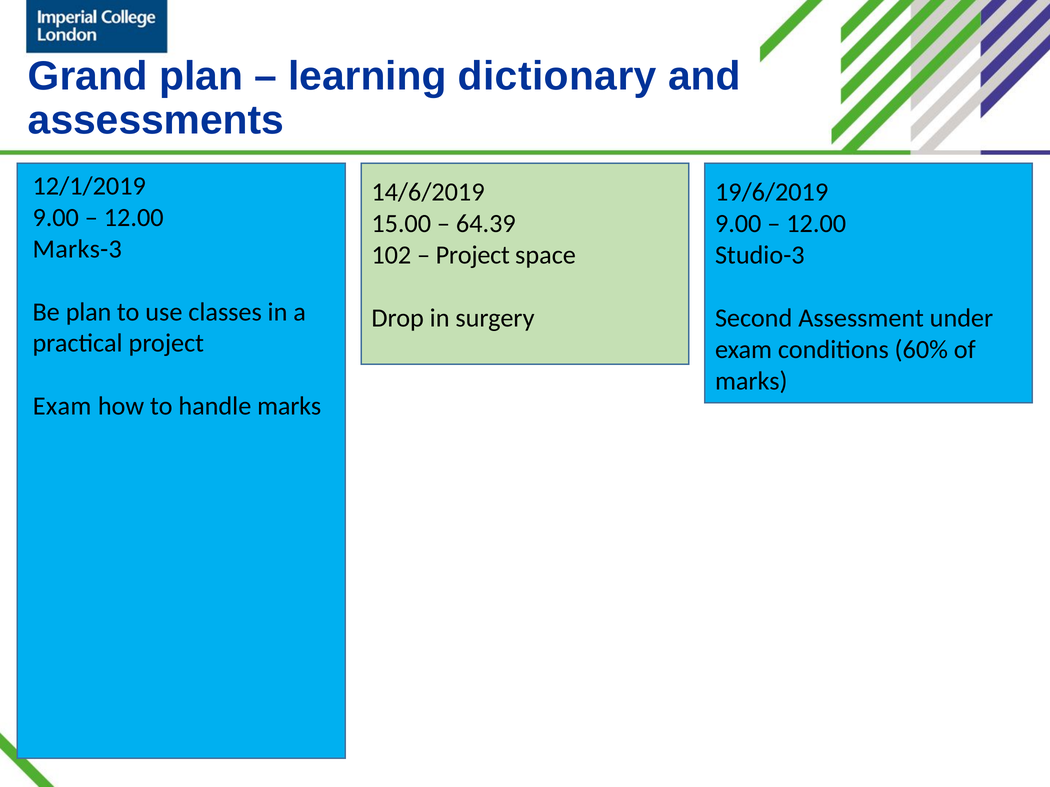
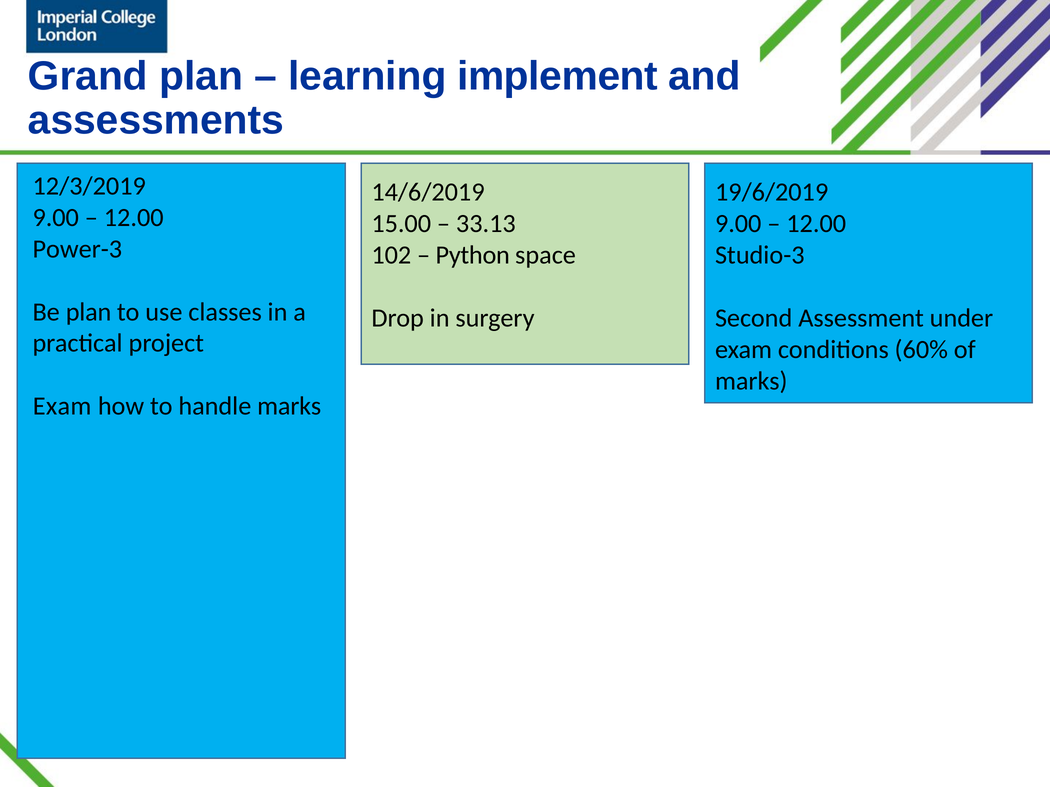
dictionary: dictionary -> implement (558, 76)
12/1/2019: 12/1/2019 -> 12/3/2019 (89, 186)
64.39: 64.39 -> 33.13 (486, 224)
Marks-3: Marks-3 -> Power-3 (77, 249)
Project: Project -> Python (473, 255)
